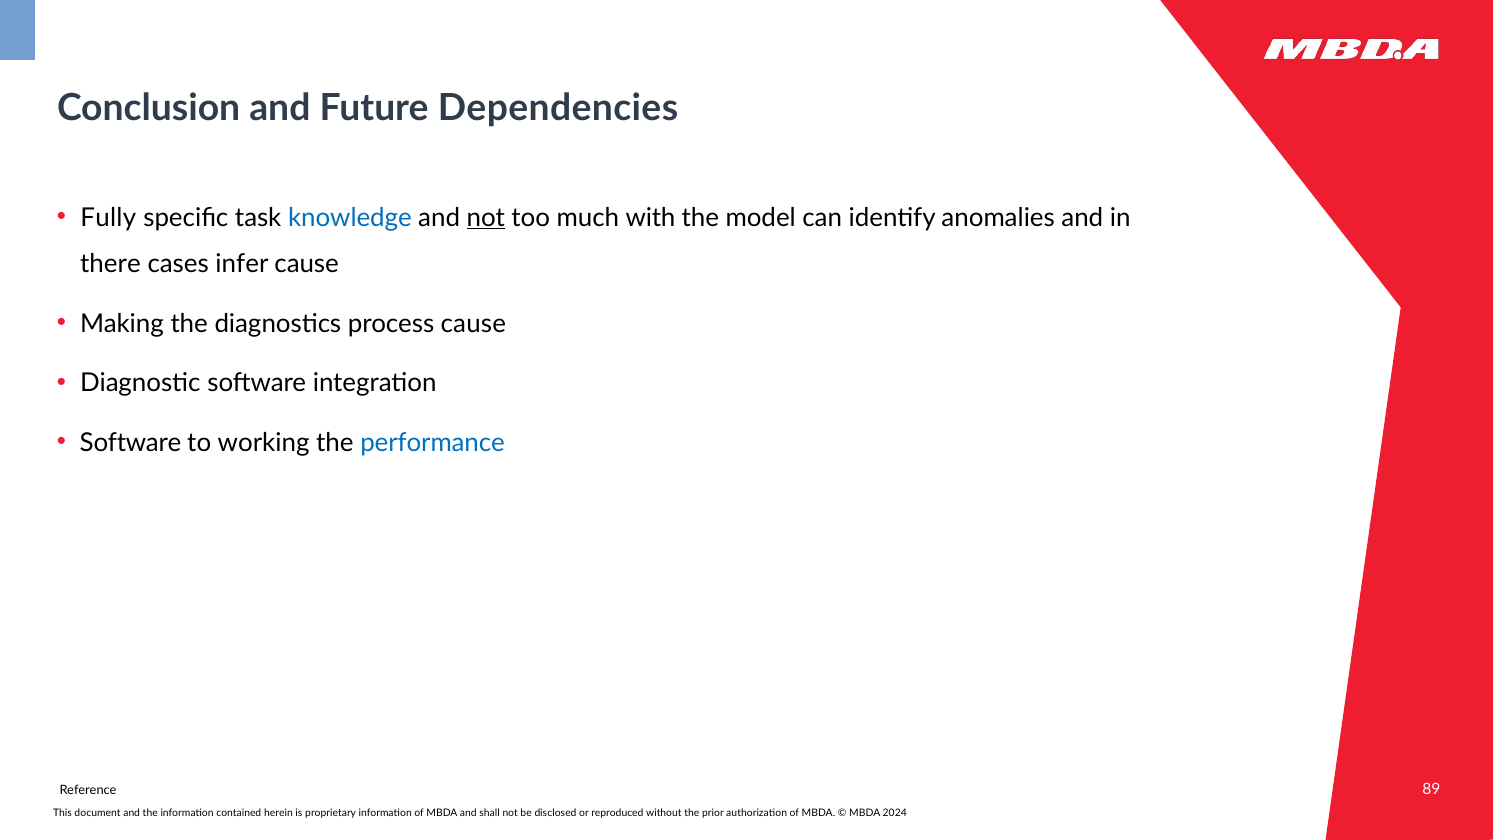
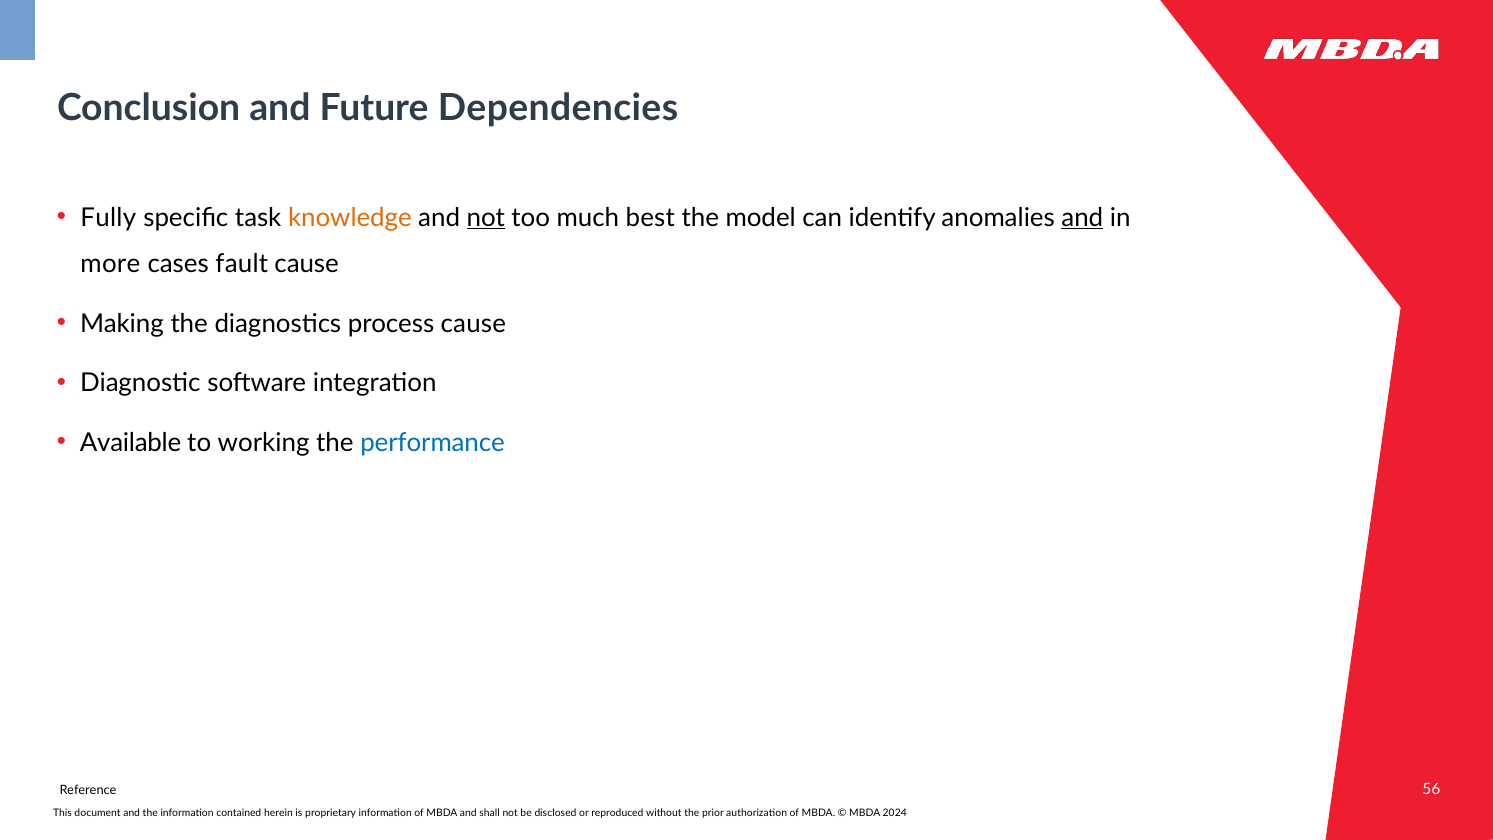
knowledge colour: blue -> orange (350, 218)
with: with -> best (650, 218)
and underline: none -> present (1082, 218)
there: there -> more (110, 264)
infer: infer -> fault (242, 264)
Software: Software -> Available (131, 443)
89: 89 -> 56 (1431, 789)
